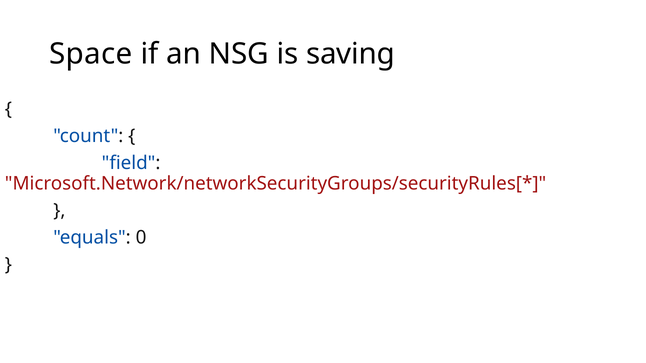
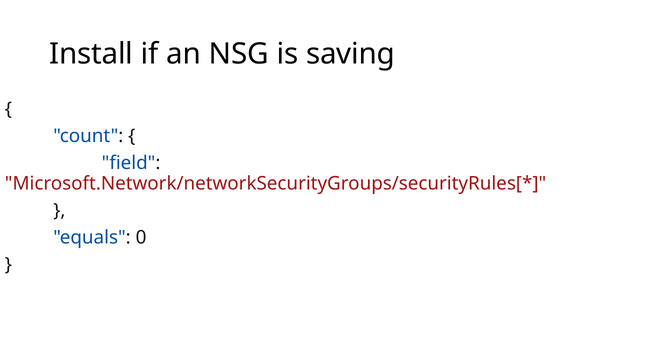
Space: Space -> Install (91, 54)
